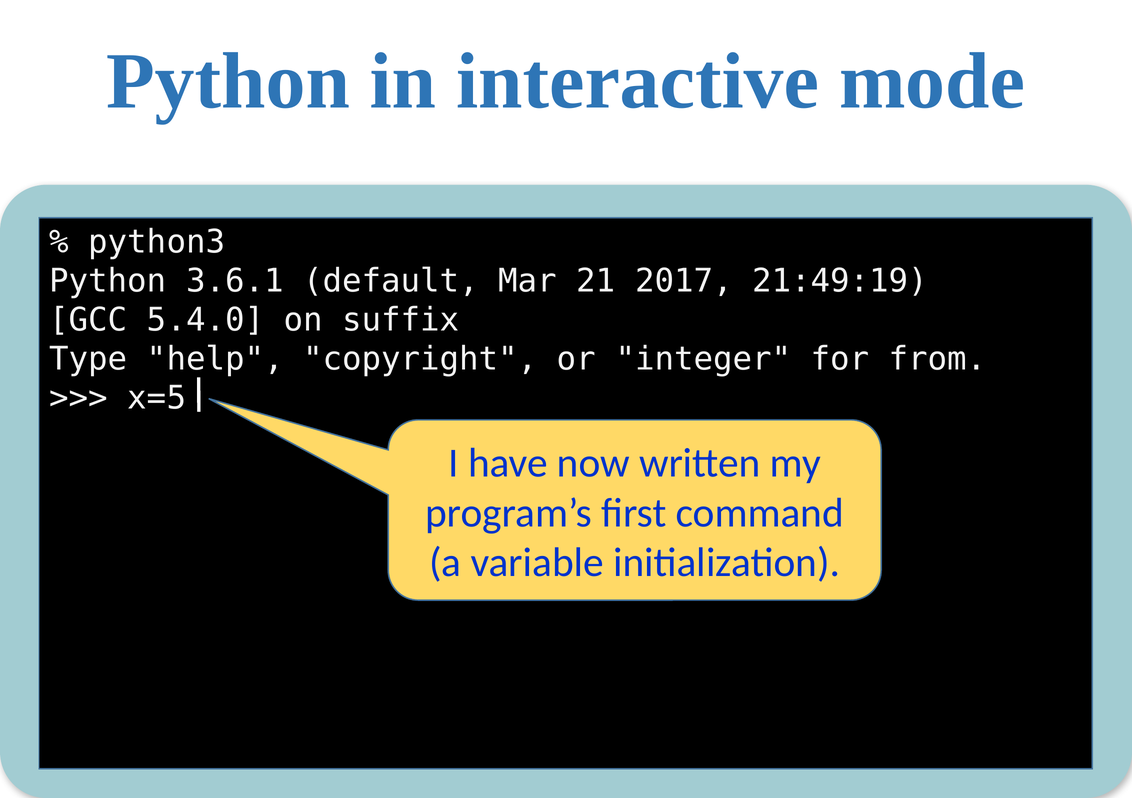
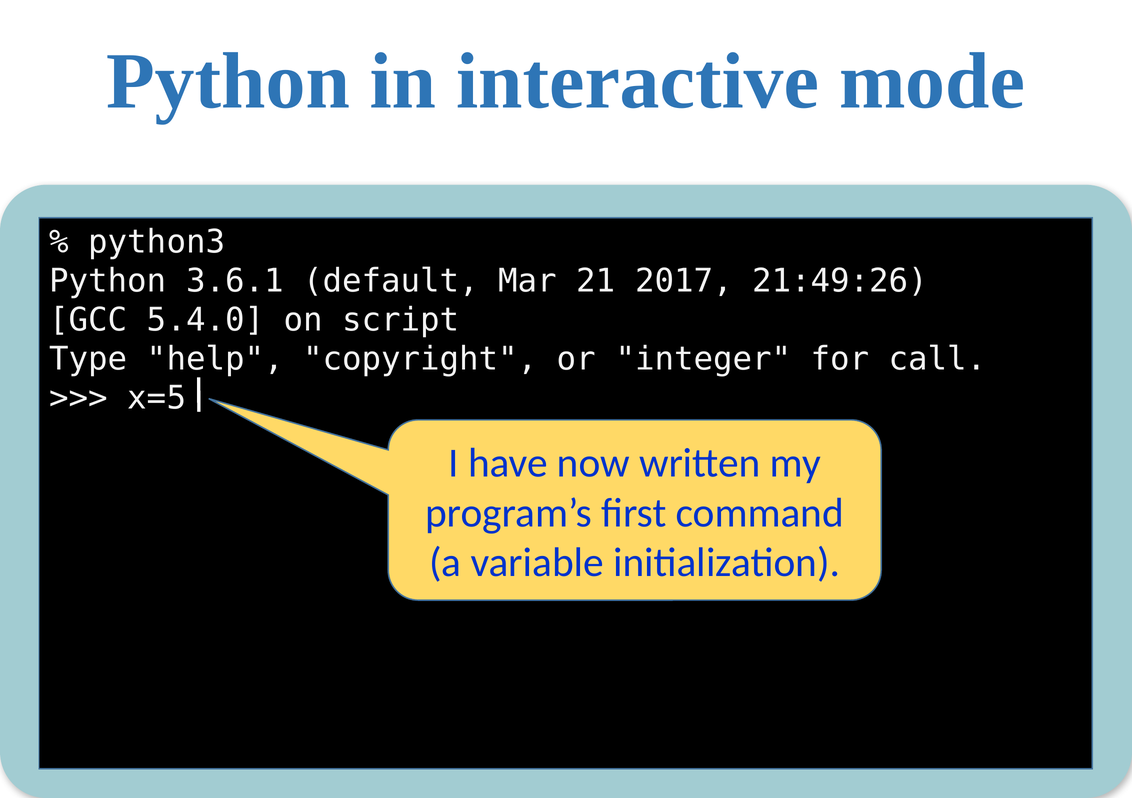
21:49:19: 21:49:19 -> 21:49:26 (840, 281)
suffix: suffix -> script (401, 320)
from: from -> call (938, 359)
